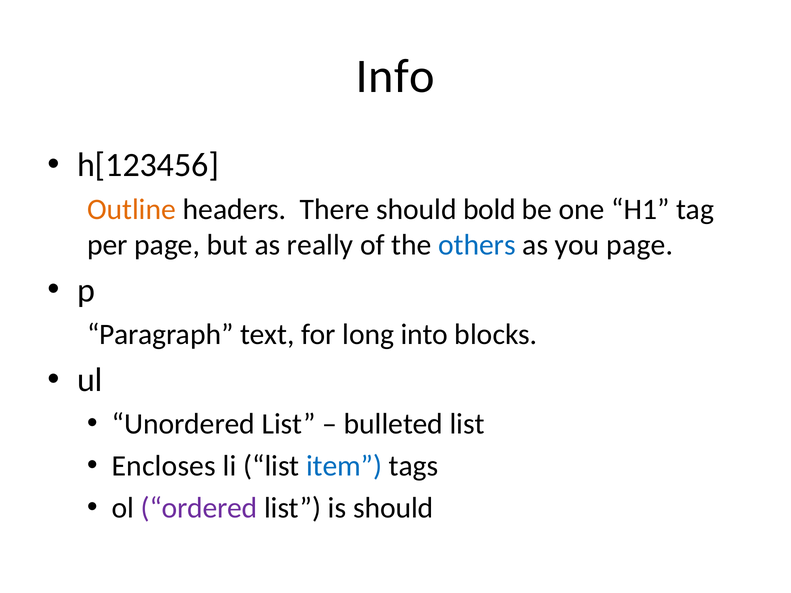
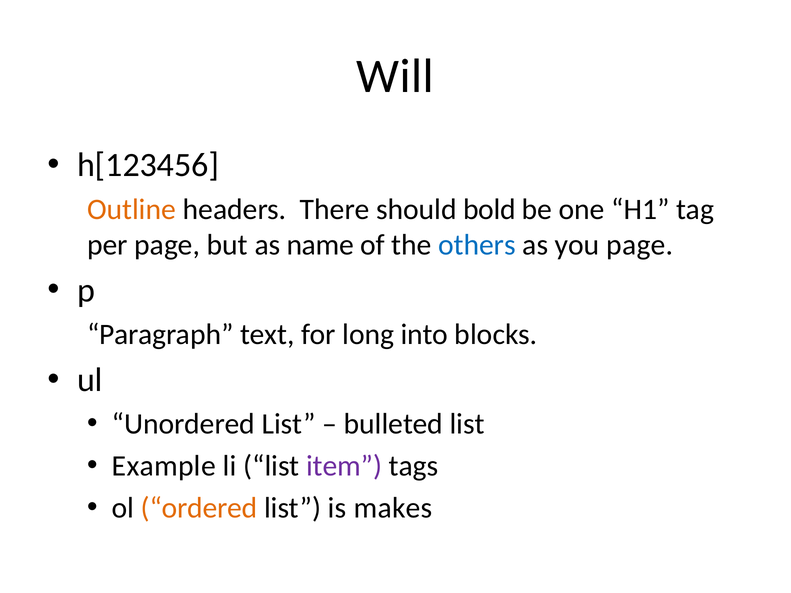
Info: Info -> Will (395, 77)
really: really -> name (320, 245)
Encloses: Encloses -> Example (164, 466)
item colour: blue -> purple (344, 466)
ordered colour: purple -> orange (199, 508)
is should: should -> makes (393, 508)
